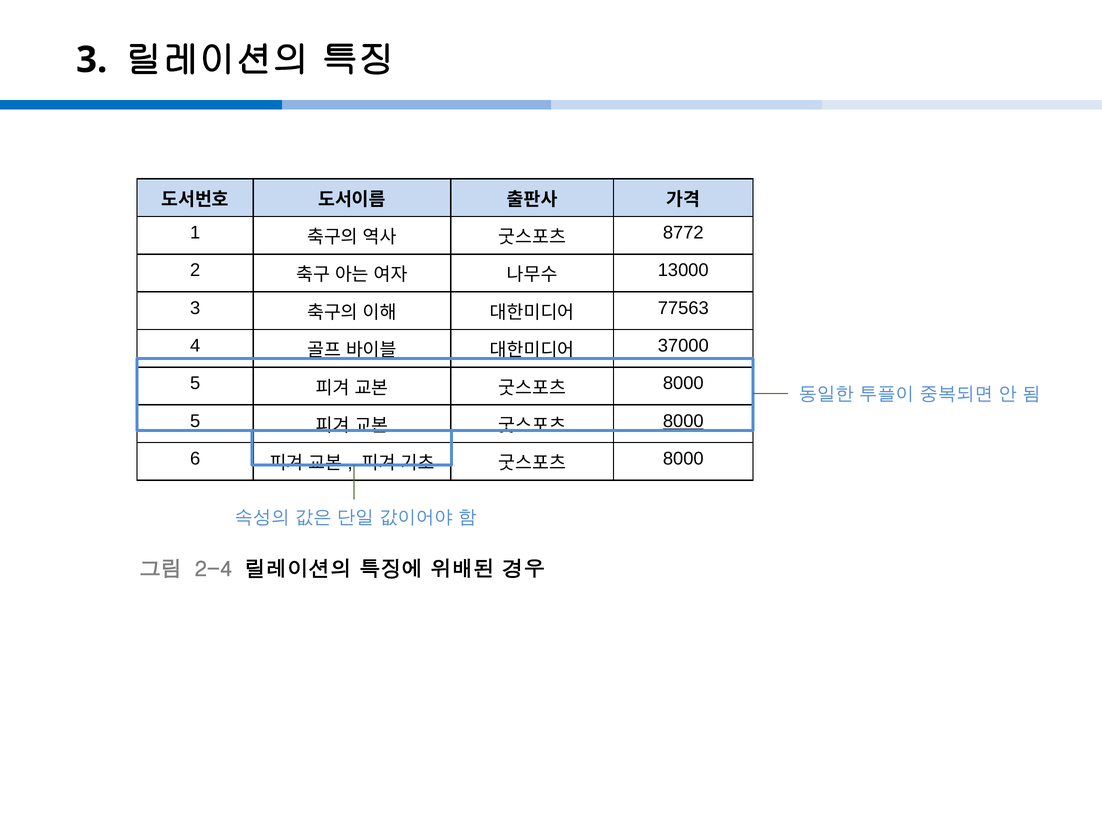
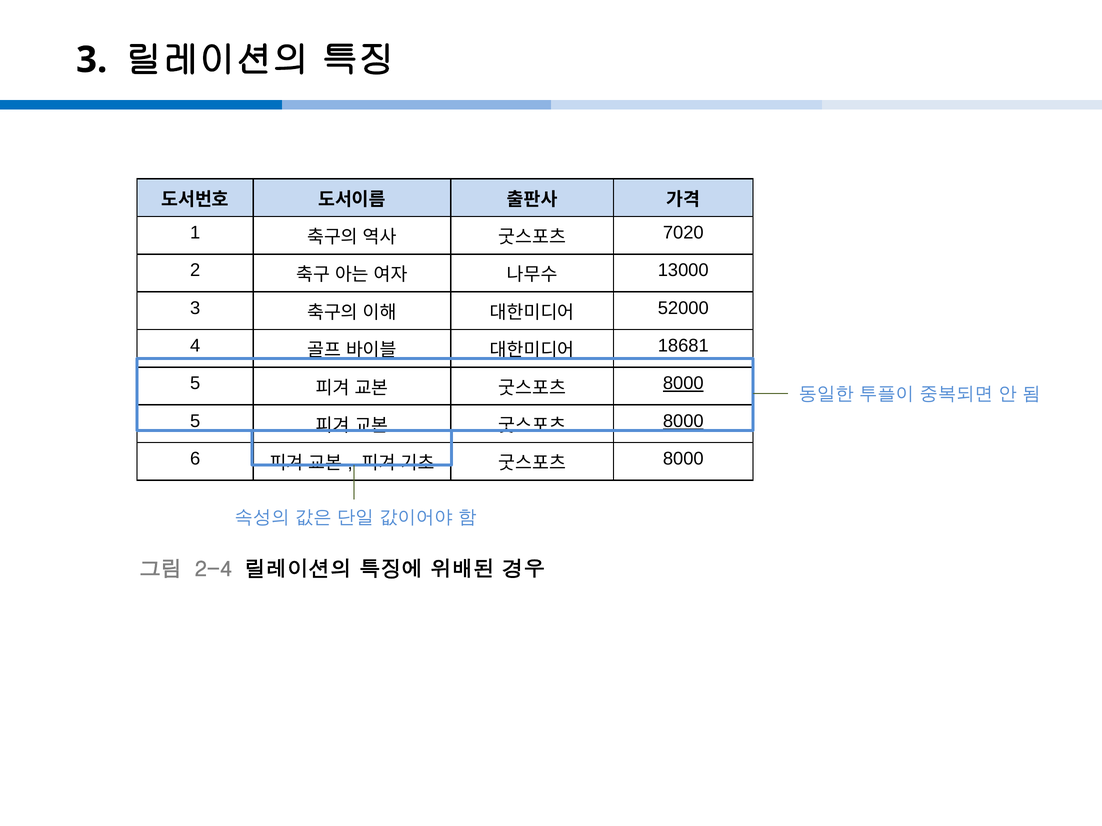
8772: 8772 -> 7020 (683, 233)
77563: 77563 -> 52000 (683, 308)
37000: 37000 -> 18681 (683, 346)
8000 underline: none -> present (683, 384)
